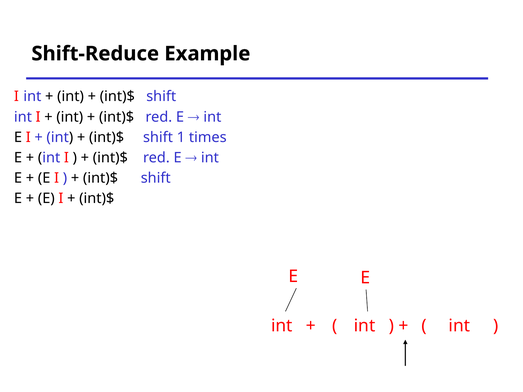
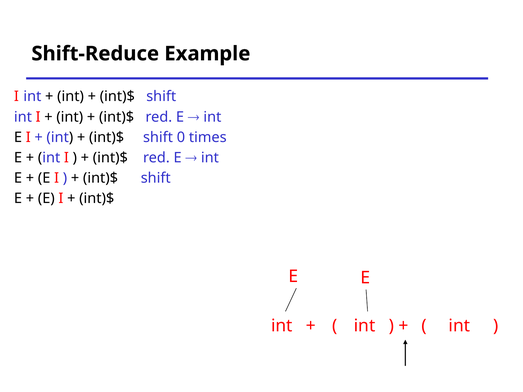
1: 1 -> 0 (181, 138)
